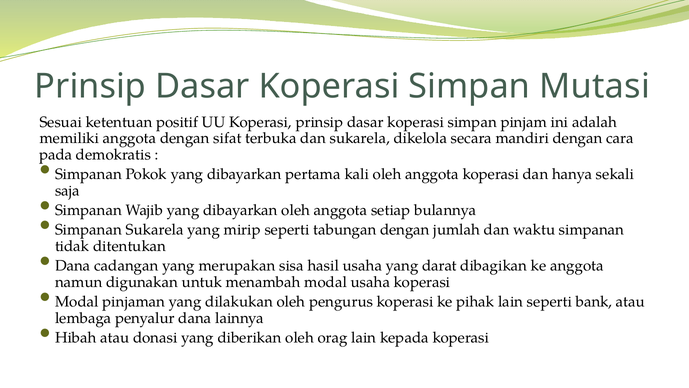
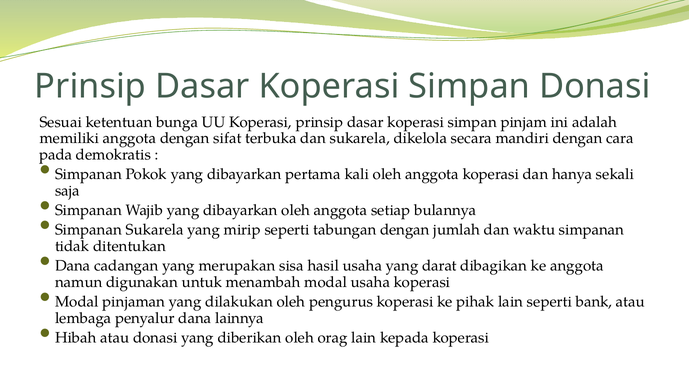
Simpan Mutasi: Mutasi -> Donasi (595, 86)
positif: positif -> bunga (177, 122)
